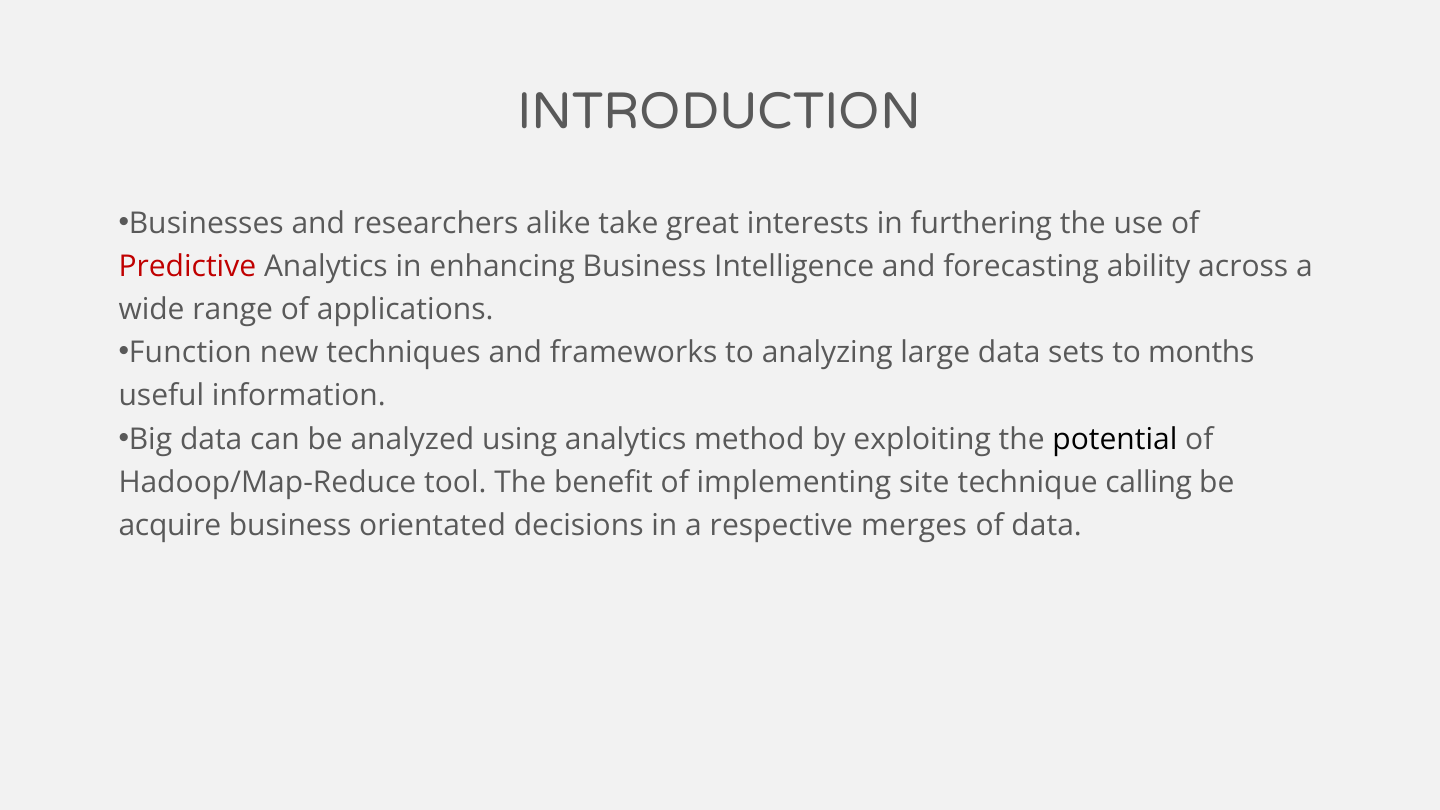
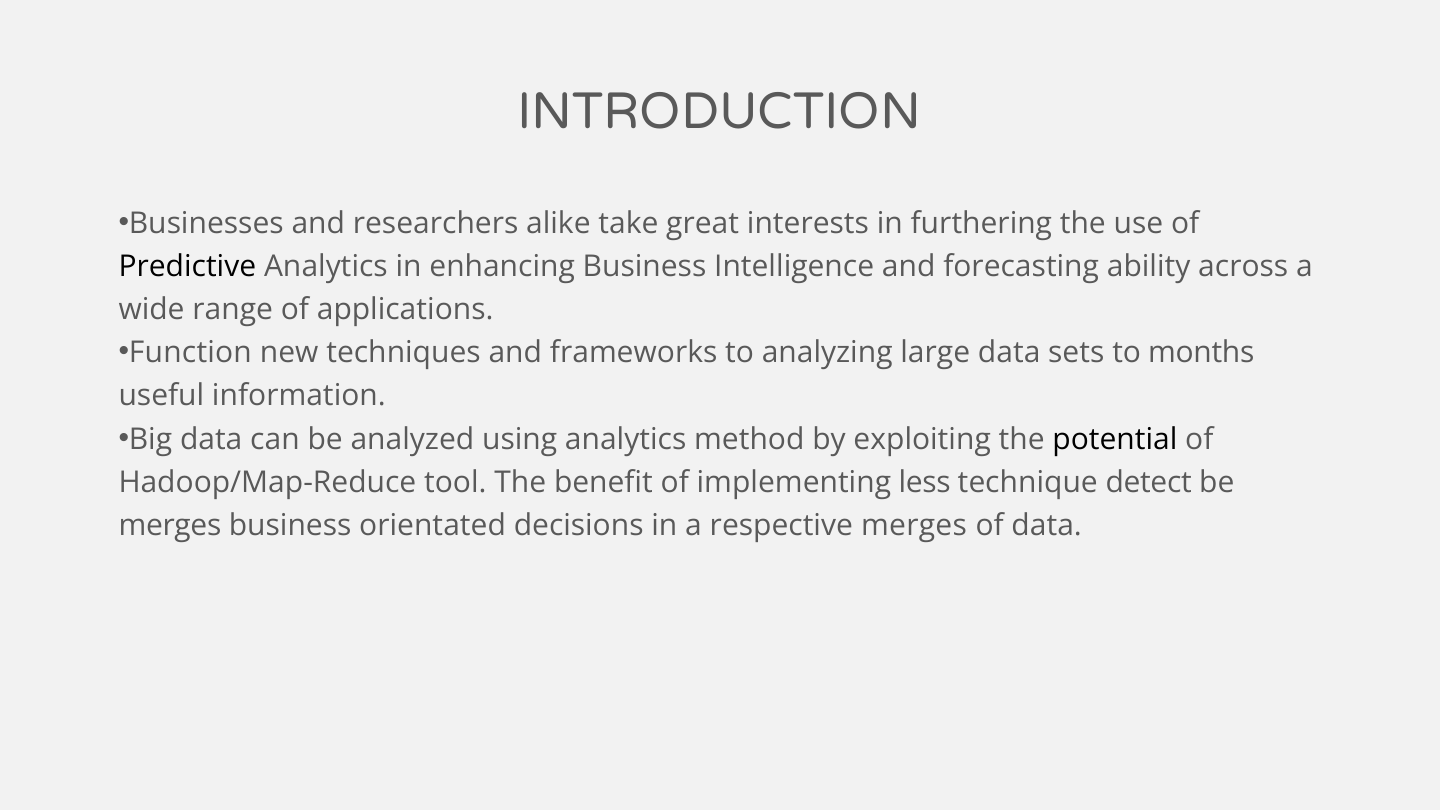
Predictive colour: red -> black (187, 266)
site: site -> less (925, 482)
calling: calling -> detect (1149, 482)
acquire: acquire -> merges (170, 526)
